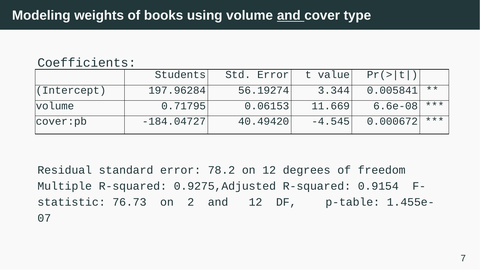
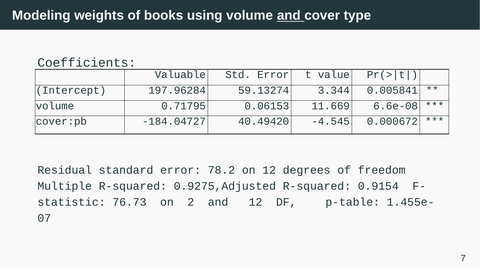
Students: Students -> Valuable (180, 75)
56.19274: 56.19274 -> 59.13274 (264, 90)
